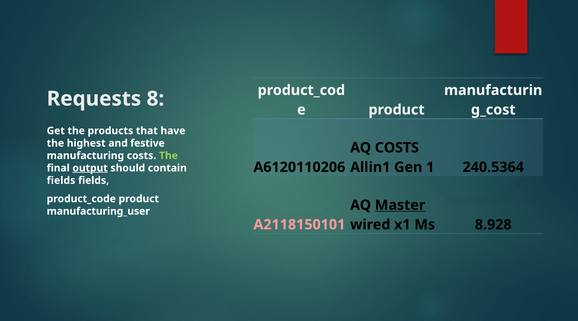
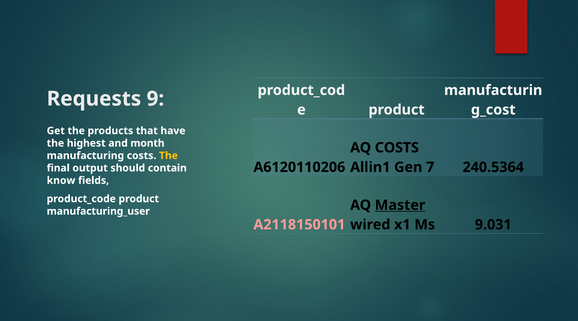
8: 8 -> 9 (155, 99)
festive: festive -> month (147, 143)
The colour: light green -> yellow (168, 155)
1: 1 -> 7 (430, 167)
output underline: present -> none (90, 168)
fields: fields -> know (61, 180)
8.928: 8.928 -> 9.031 (493, 224)
